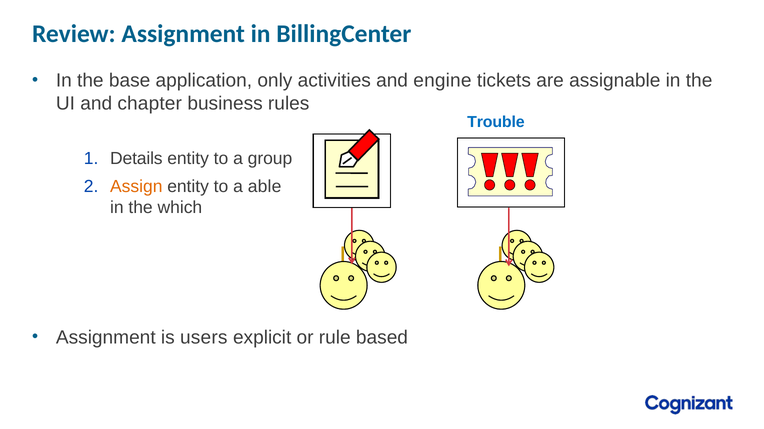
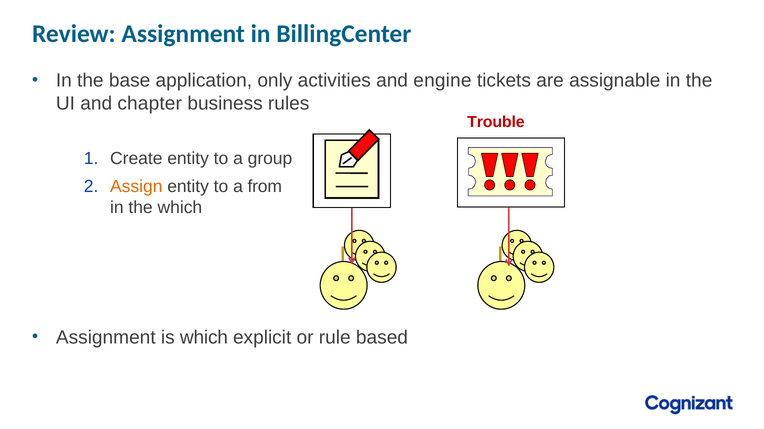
Trouble colour: blue -> red (496, 122)
Details: Details -> Create (136, 159)
able: able -> from (265, 187)
is users: users -> which (204, 338)
